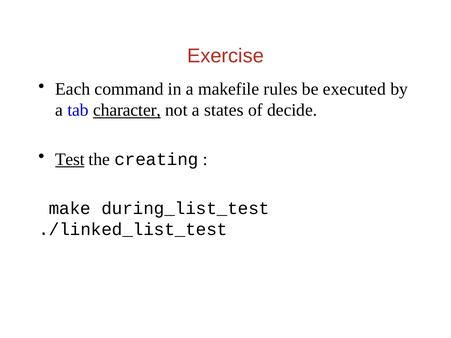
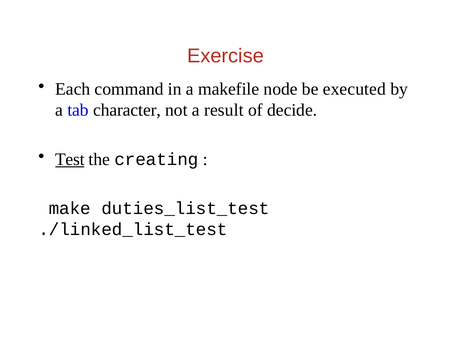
rules: rules -> node (281, 89)
character underline: present -> none (127, 110)
states: states -> result (224, 110)
during_list_test: during_list_test -> duties_list_test (185, 209)
